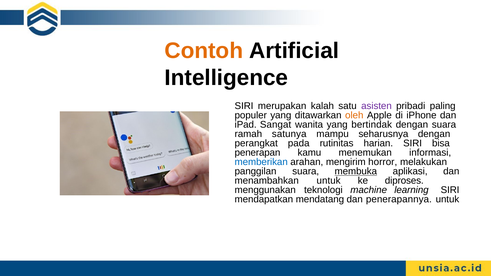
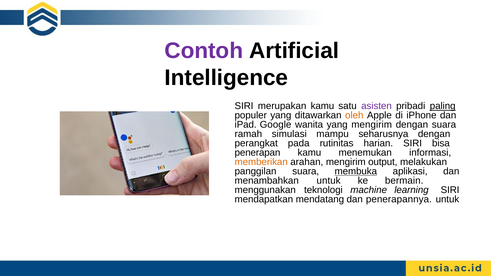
Contoh colour: orange -> purple (204, 51)
merupakan kalah: kalah -> kamu (322, 106)
paling underline: none -> present (443, 106)
Sangat: Sangat -> Google (276, 125)
yang bertindak: bertindak -> mengirim (372, 125)
satunya: satunya -> simulasi (289, 134)
memberikan colour: blue -> orange (261, 162)
horror: horror -> output (383, 162)
diproses: diproses -> bermain (404, 181)
